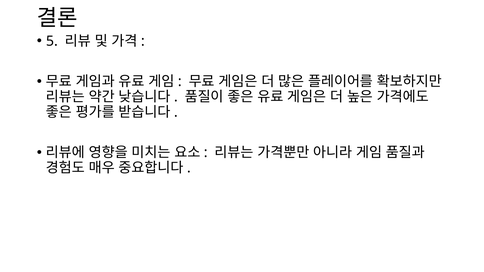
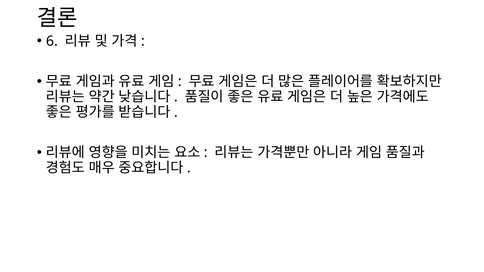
5: 5 -> 6 (52, 41)
